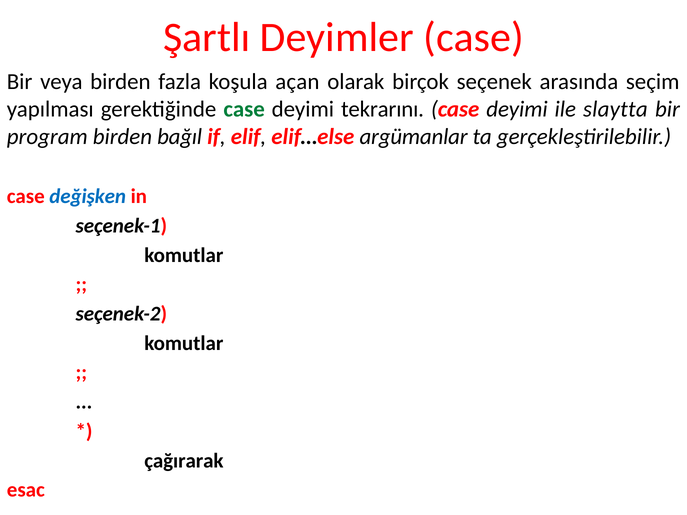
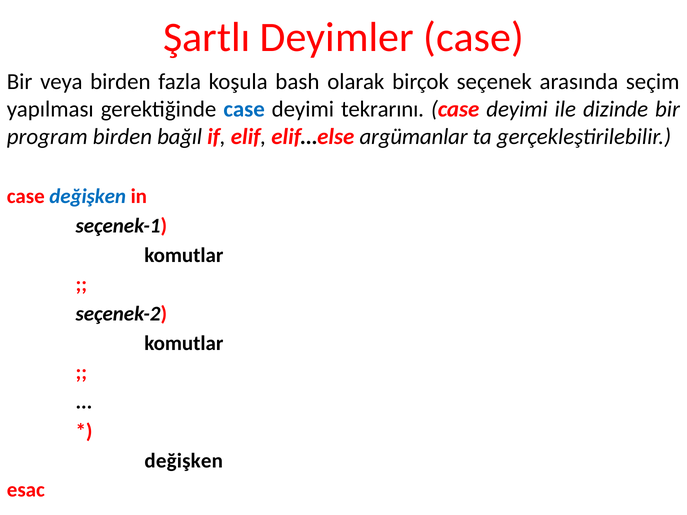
açan: açan -> bash (297, 82)
case colour: green -> blue (244, 109)
slaytta: slaytta -> dizinde (616, 109)
çağırarak: çağırarak -> değişken (184, 461)
